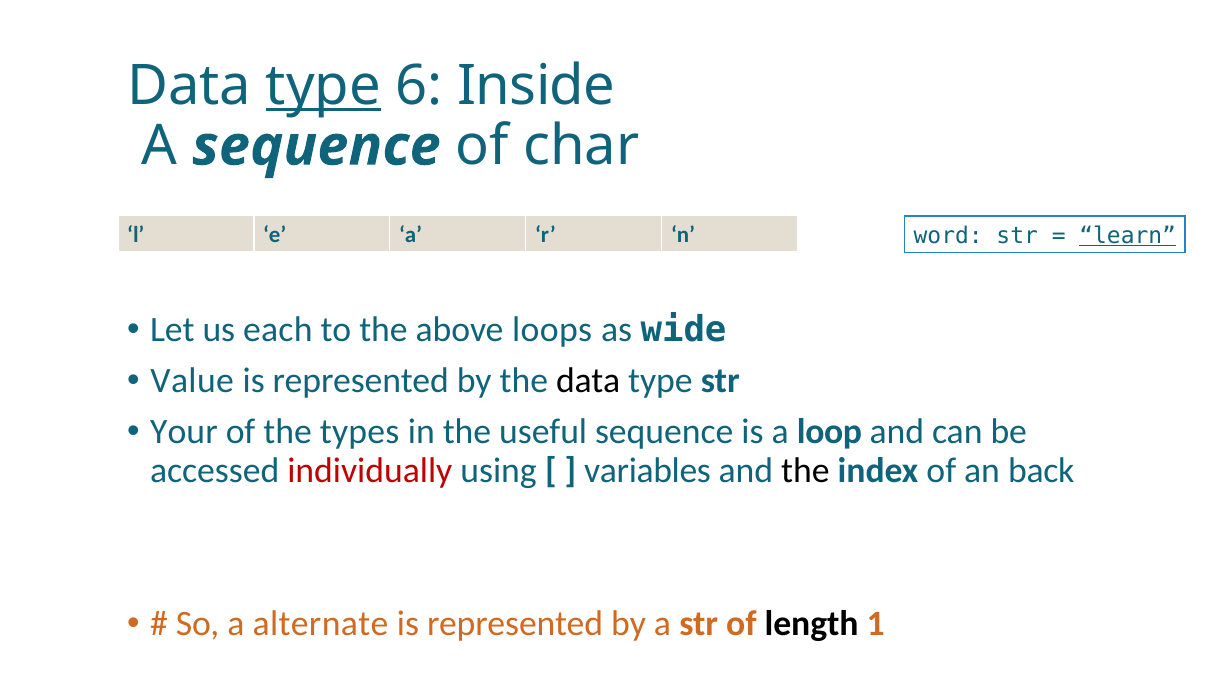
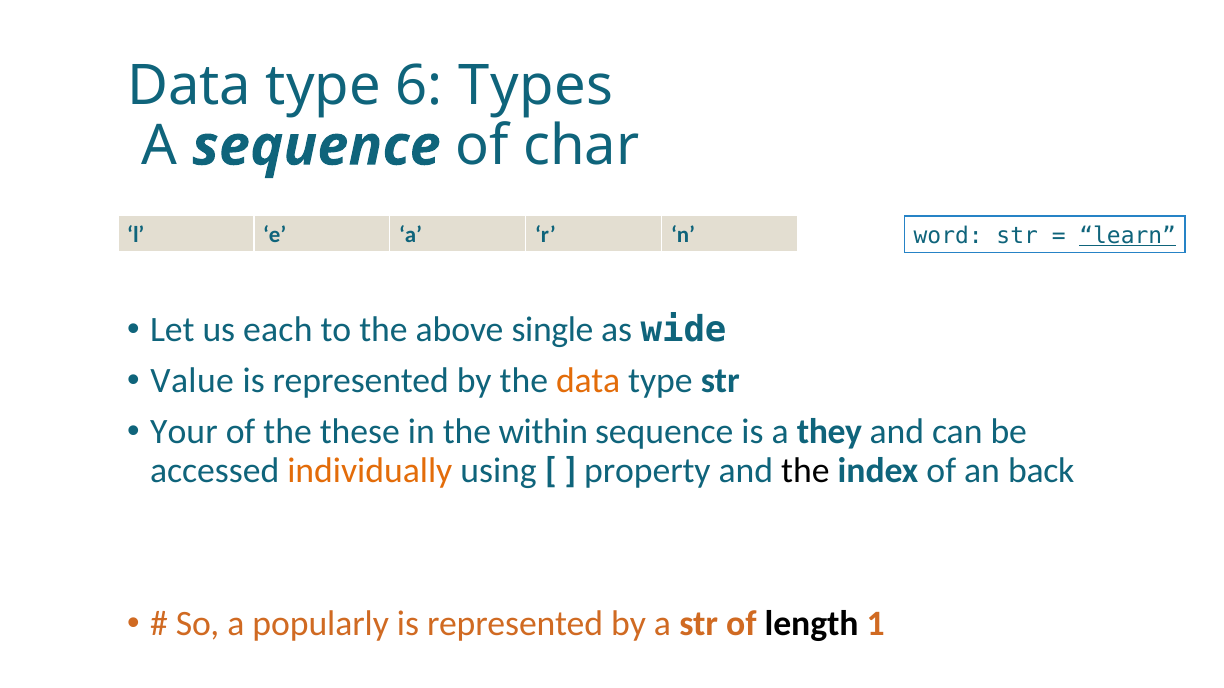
type underline: present -> none (323, 86)
Inside: Inside -> Types (536, 86)
loops: loops -> single (553, 330)
data colour: black -> orange (588, 381)
types: types -> these (360, 433)
useful: useful -> within (543, 433)
loop: loop -> they (829, 433)
individually colour: red -> orange (370, 471)
variables: variables -> property (647, 471)
alternate: alternate -> popularly (321, 625)
